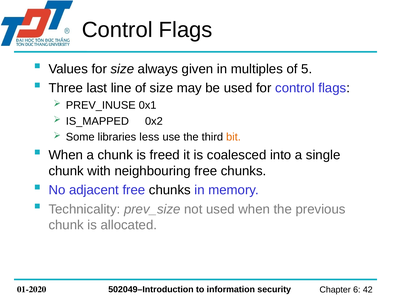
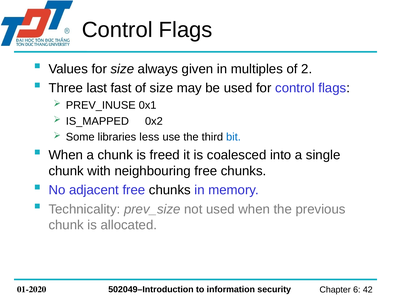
5: 5 -> 2 (307, 69)
line: line -> fast (121, 88)
bit colour: orange -> blue (233, 137)
